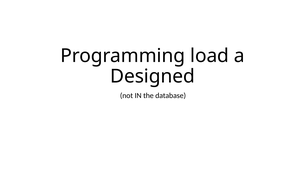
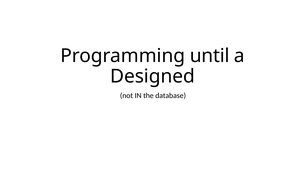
load: load -> until (210, 56)
